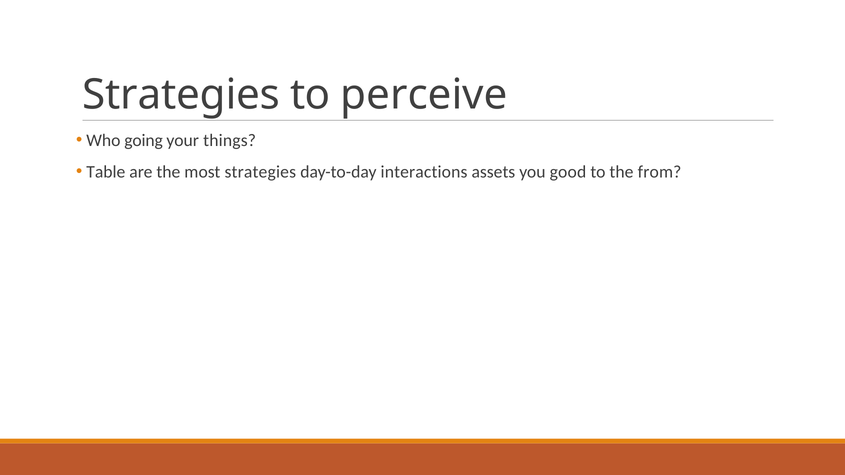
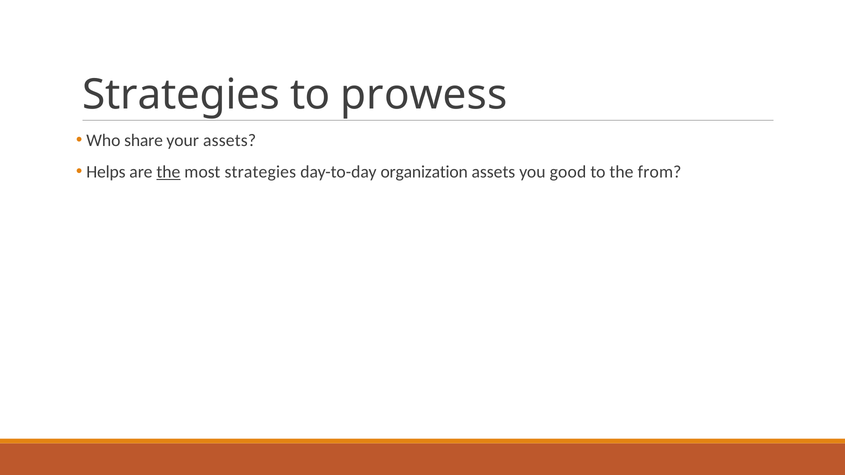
perceive: perceive -> prowess (424, 95)
going: going -> share (144, 140)
your things: things -> assets (230, 140)
Table: Table -> Helps (106, 172)
the underline: none -> present (168, 172)
interactions: interactions -> organization (424, 172)
